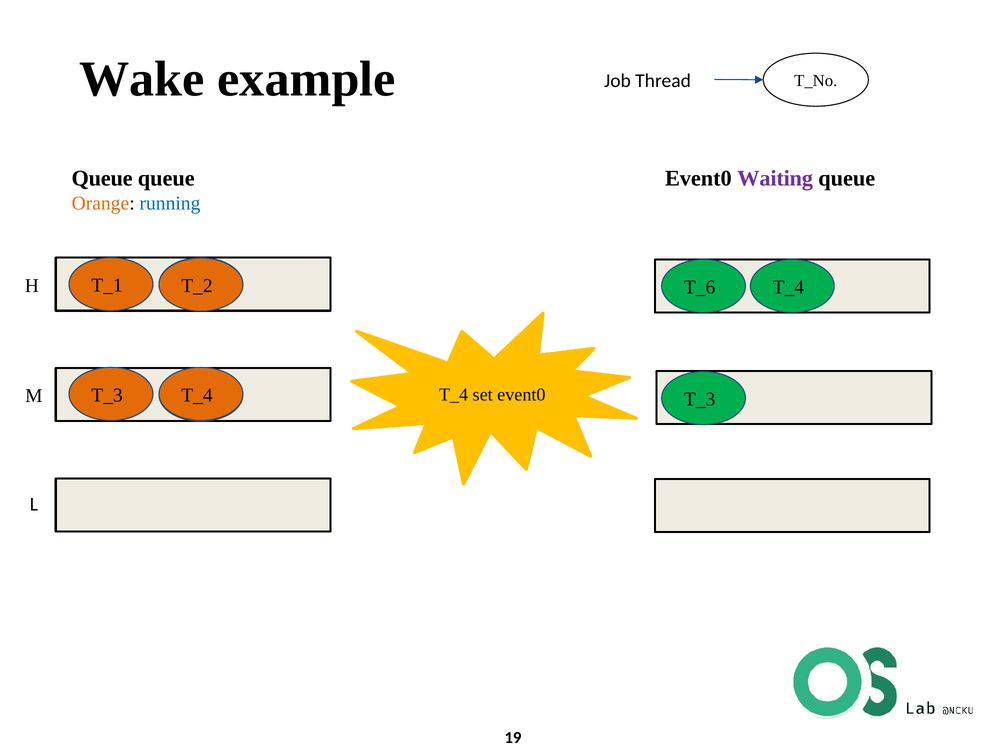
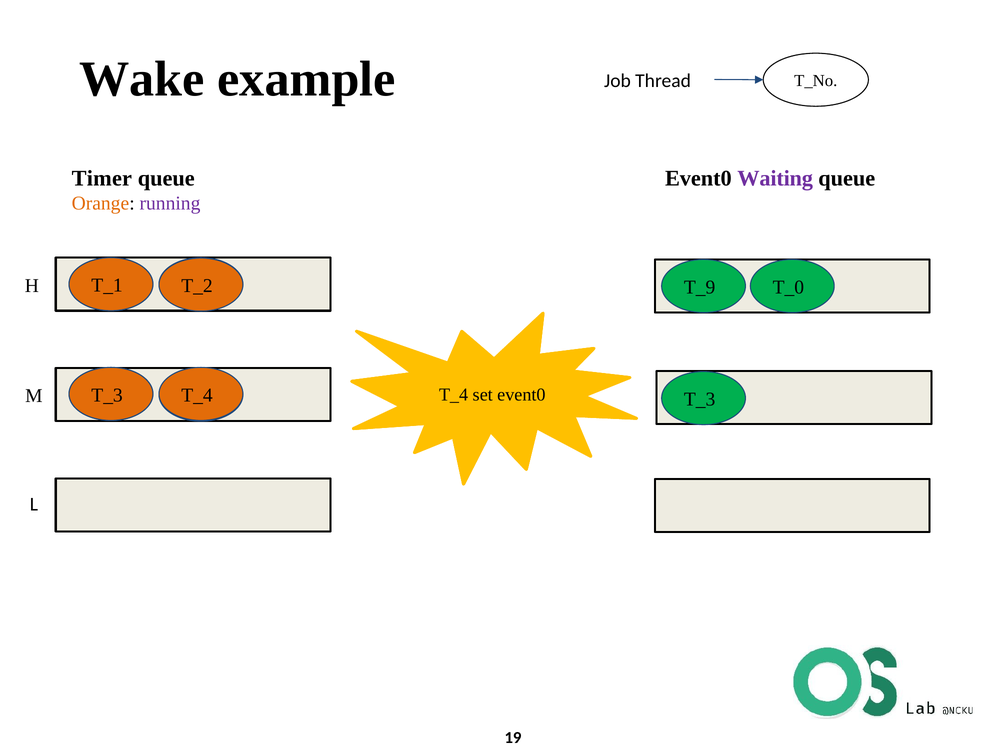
Queue: Queue -> Timer (102, 179)
running colour: blue -> purple (170, 203)
T_6: T_6 -> T_9 (700, 287)
T_4: T_4 -> T_0 (788, 287)
